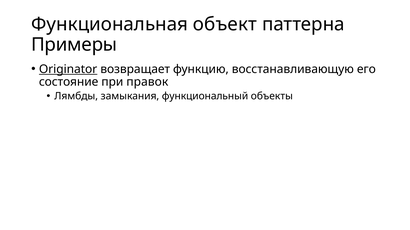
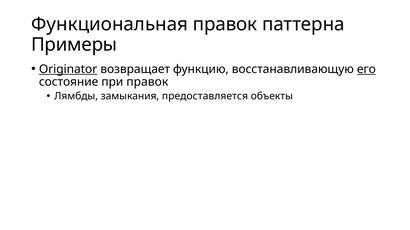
Функциональная объект: объект -> правок (225, 24)
его underline: none -> present (366, 69)
функциональный: функциональный -> предоставляется (205, 96)
